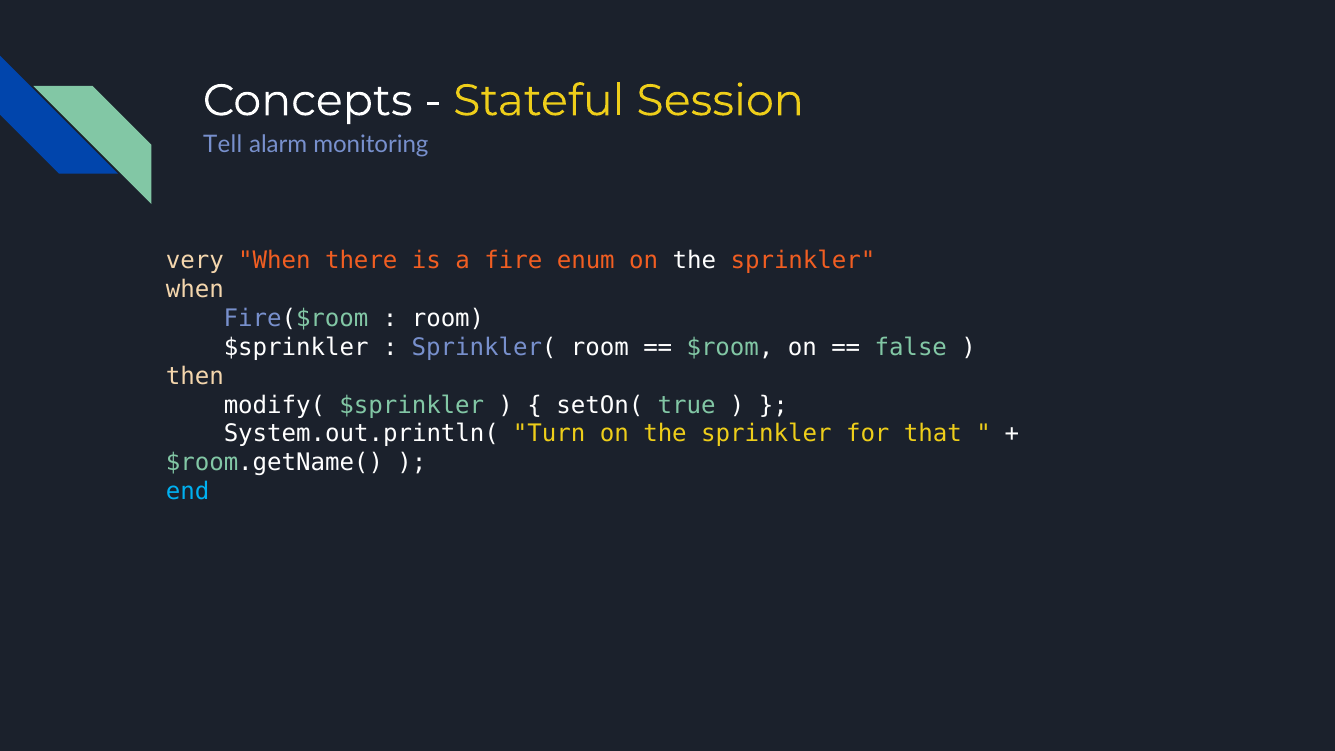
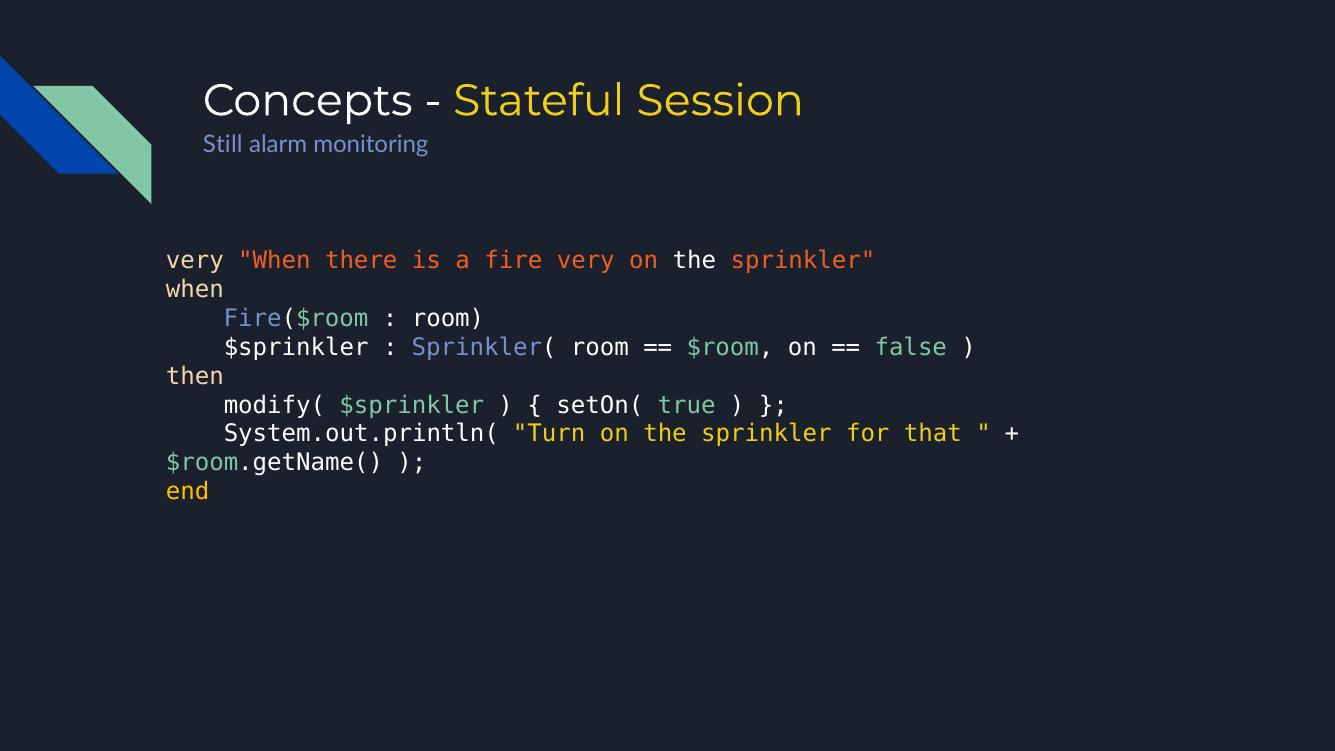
Tell: Tell -> Still (223, 145)
fire enum: enum -> very (586, 260)
end colour: light blue -> yellow (188, 492)
